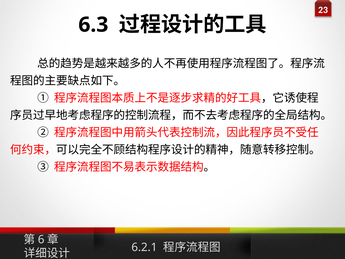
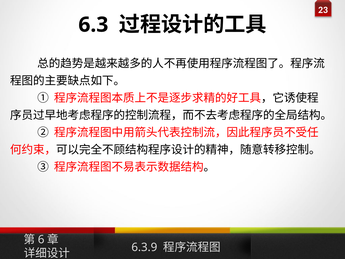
6.2.1: 6.2.1 -> 6.3.9 (144, 247)
